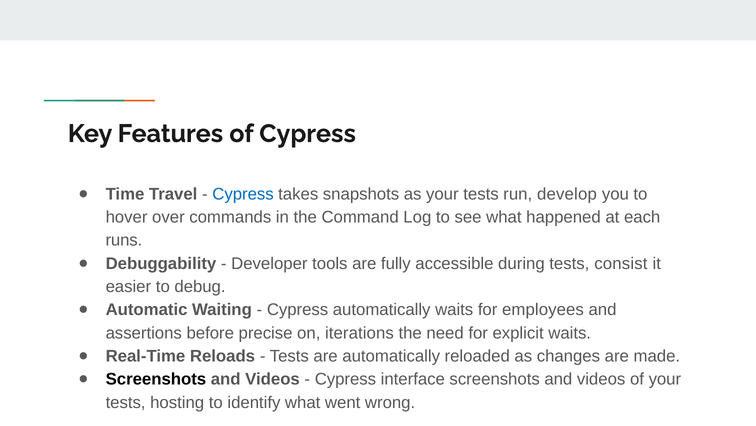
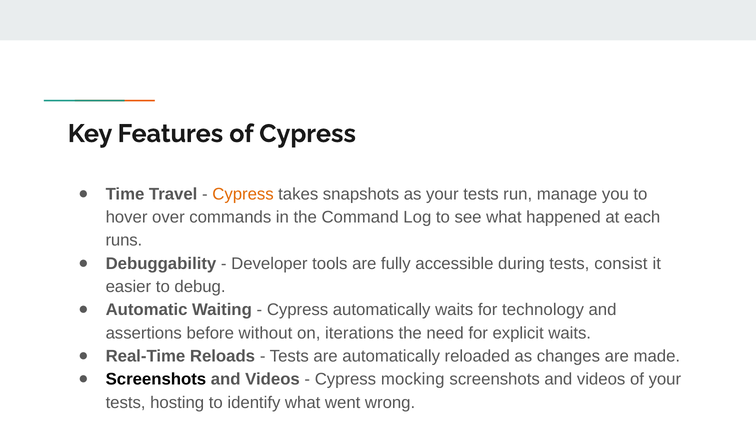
Cypress colour: blue -> orange (243, 194)
develop: develop -> manage (567, 194)
employees: employees -> technology (543, 309)
precise: precise -> without (265, 332)
interface: interface -> mocking (413, 379)
